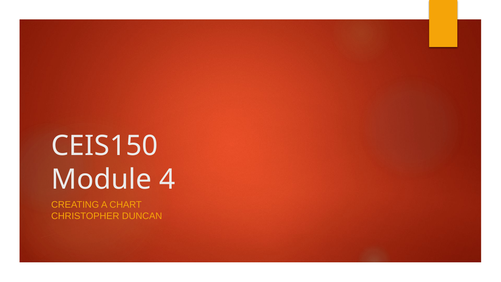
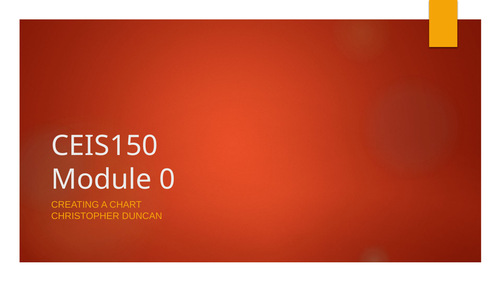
4: 4 -> 0 (167, 179)
